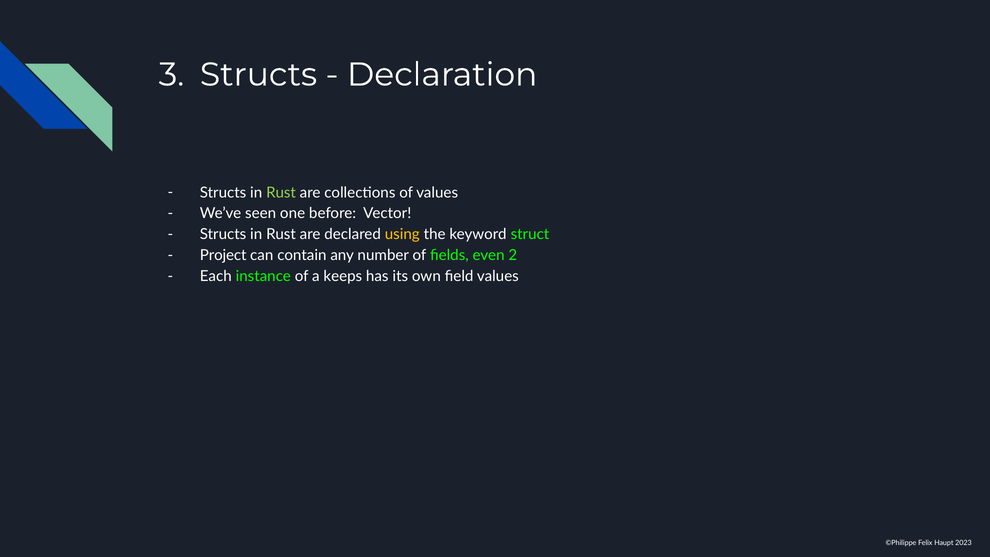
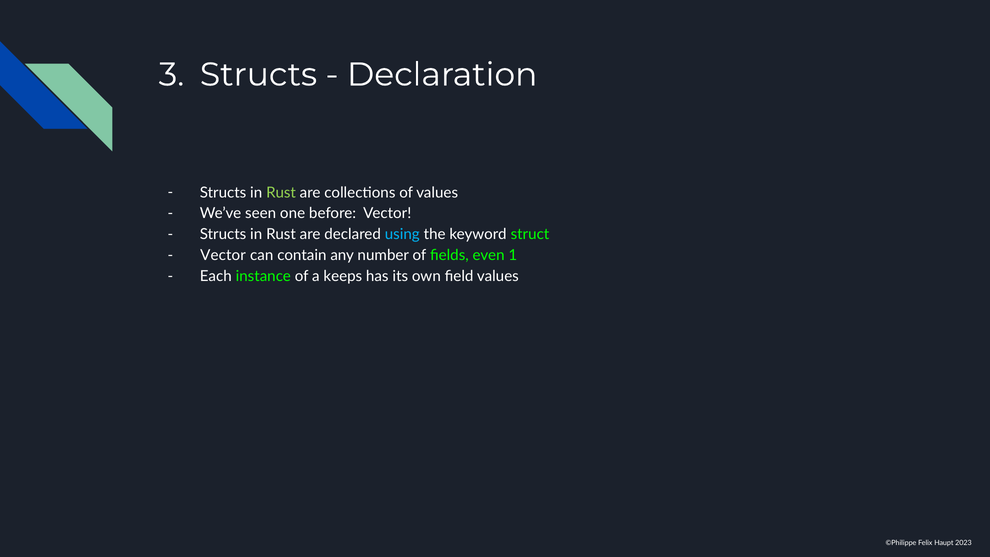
using colour: yellow -> light blue (402, 234)
Project: Project -> Vector (223, 255)
2: 2 -> 1 (513, 255)
